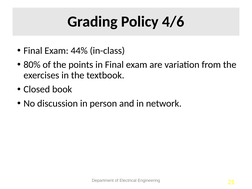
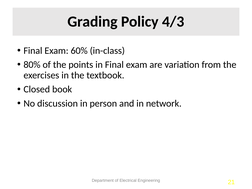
4/6: 4/6 -> 4/3 (173, 22)
44%: 44% -> 60% (79, 51)
